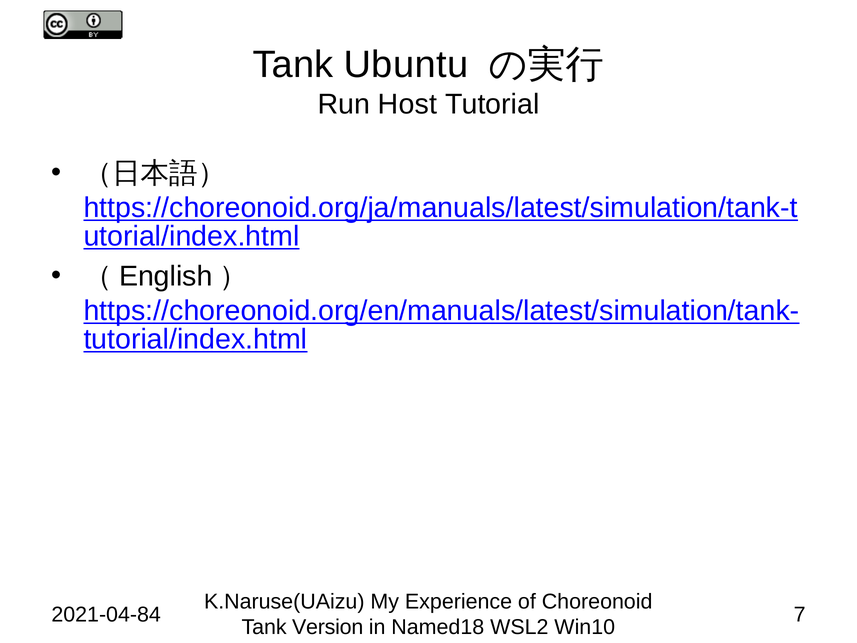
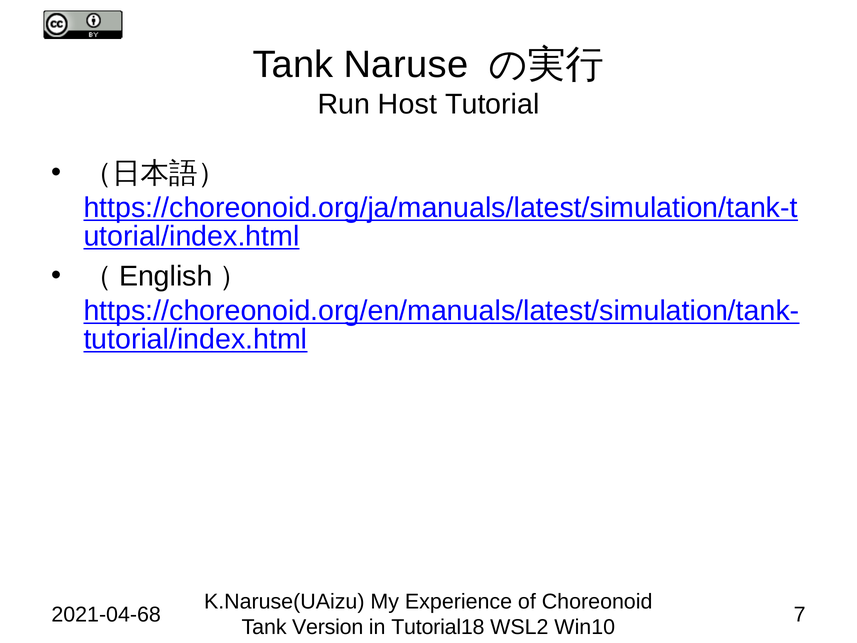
Ubuntu: Ubuntu -> Naruse (406, 65)
2021-04-84: 2021-04-84 -> 2021-04-68 (106, 614)
Named18: Named18 -> Tutorial18 (438, 627)
